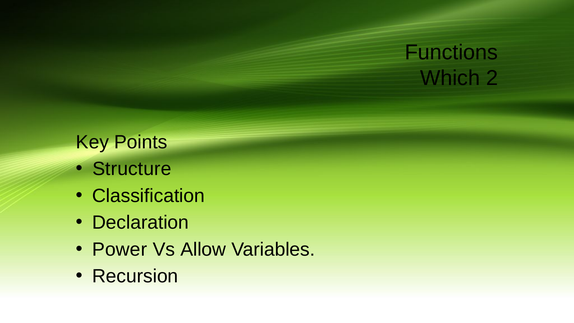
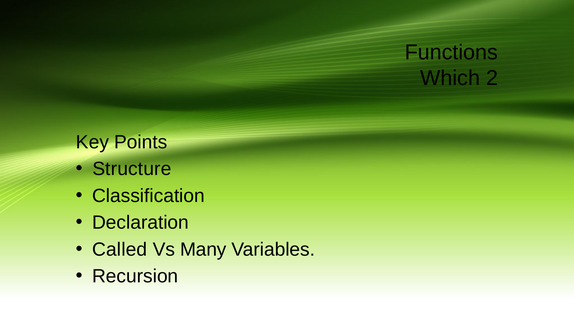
Power: Power -> Called (120, 249)
Allow: Allow -> Many (203, 249)
